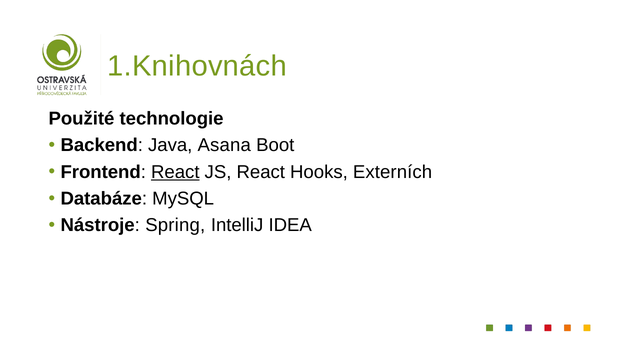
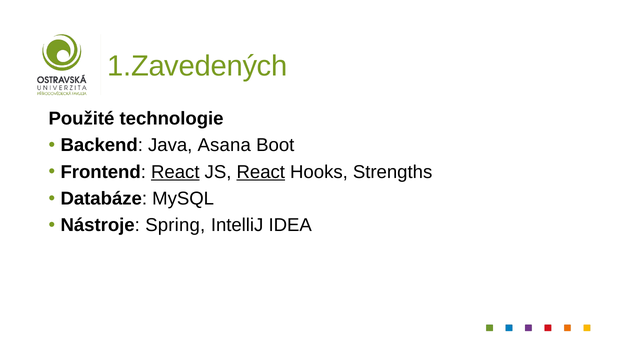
1.Knihovnách: 1.Knihovnách -> 1.Zavedených (197, 66)
React underline: none -> present (261, 172)
Externích: Externích -> Strengths (393, 172)
